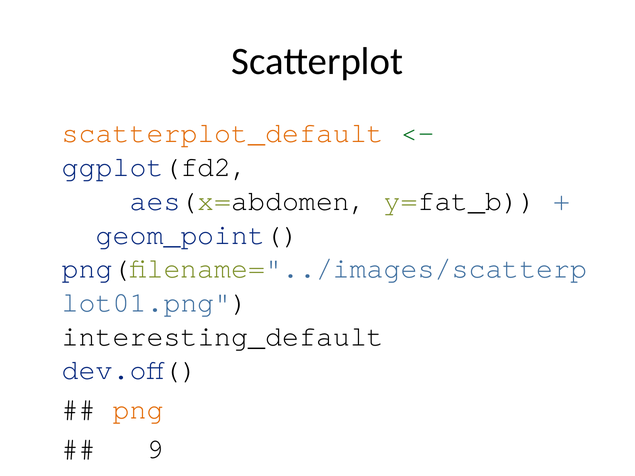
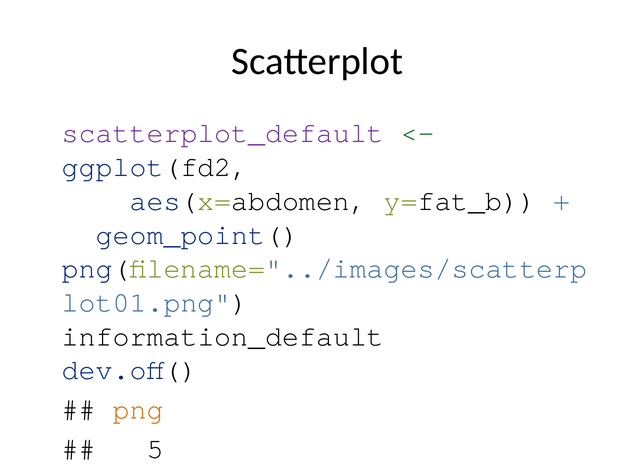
scatterplot_default colour: orange -> purple (223, 133)
interesting_default: interesting_default -> information_default (223, 336)
9: 9 -> 5 (155, 449)
